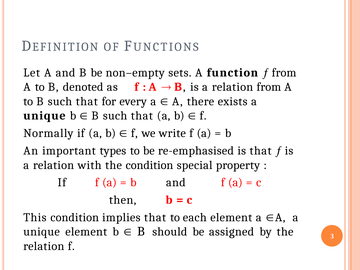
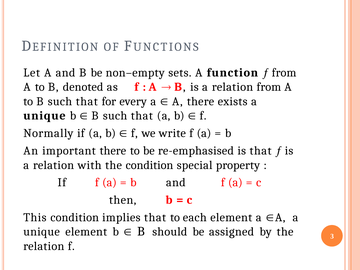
important types: types -> there (113, 151)
